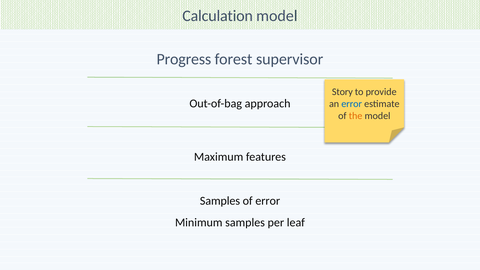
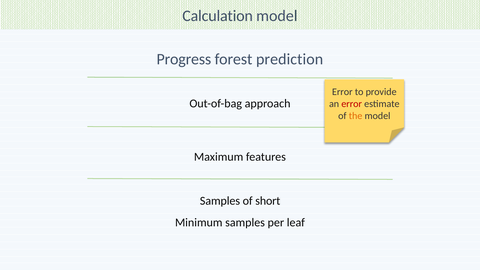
supervisor: supervisor -> prediction (290, 59)
Story: Story -> Error (342, 92)
error colour: blue -> red (352, 104)
of error: error -> short (268, 201)
